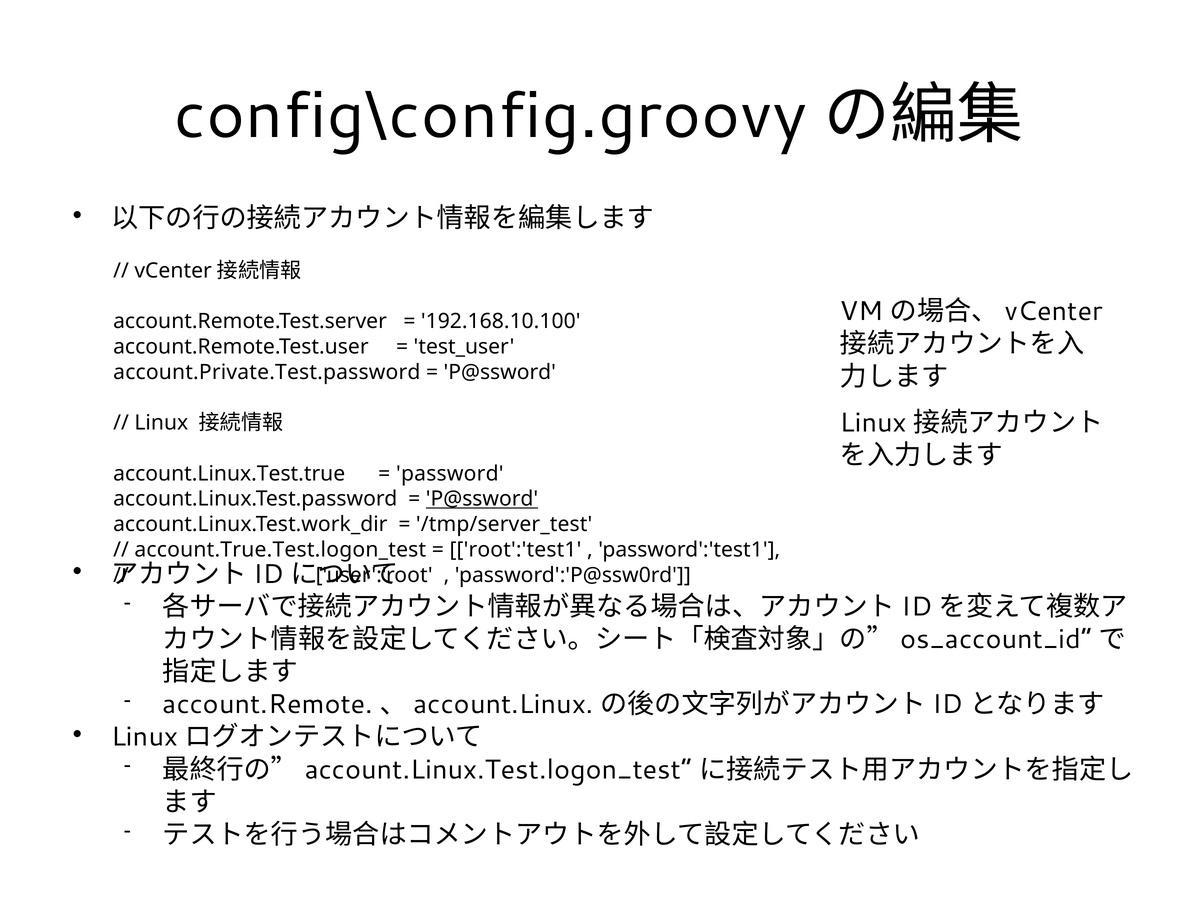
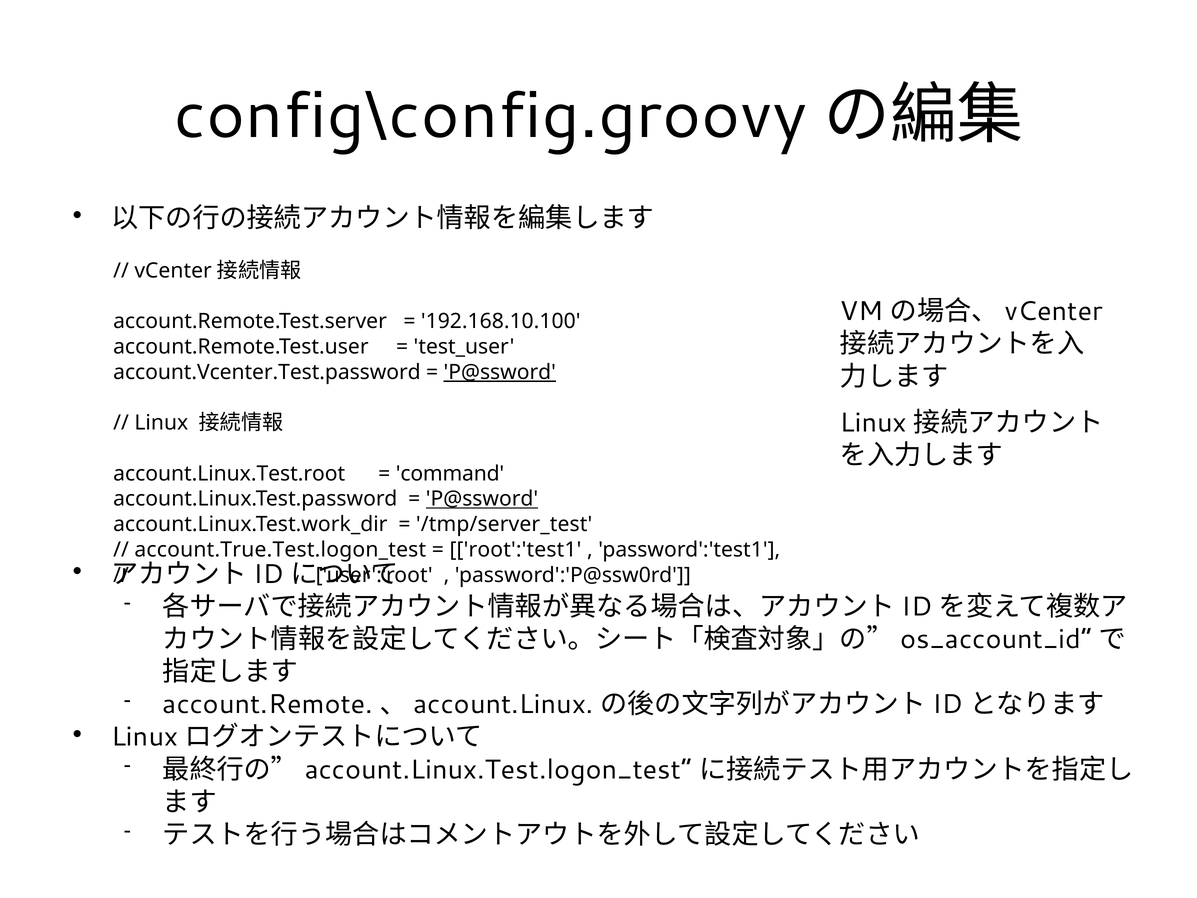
account.Private.Test.password: account.Private.Test.password -> account.Vcenter.Test.password (267, 372)
P@ssword underline: none -> present (500, 372)
account.Linux.Test.true: account.Linux.Test.true -> account.Linux.Test.root (229, 473)
password: password -> command (450, 473)
